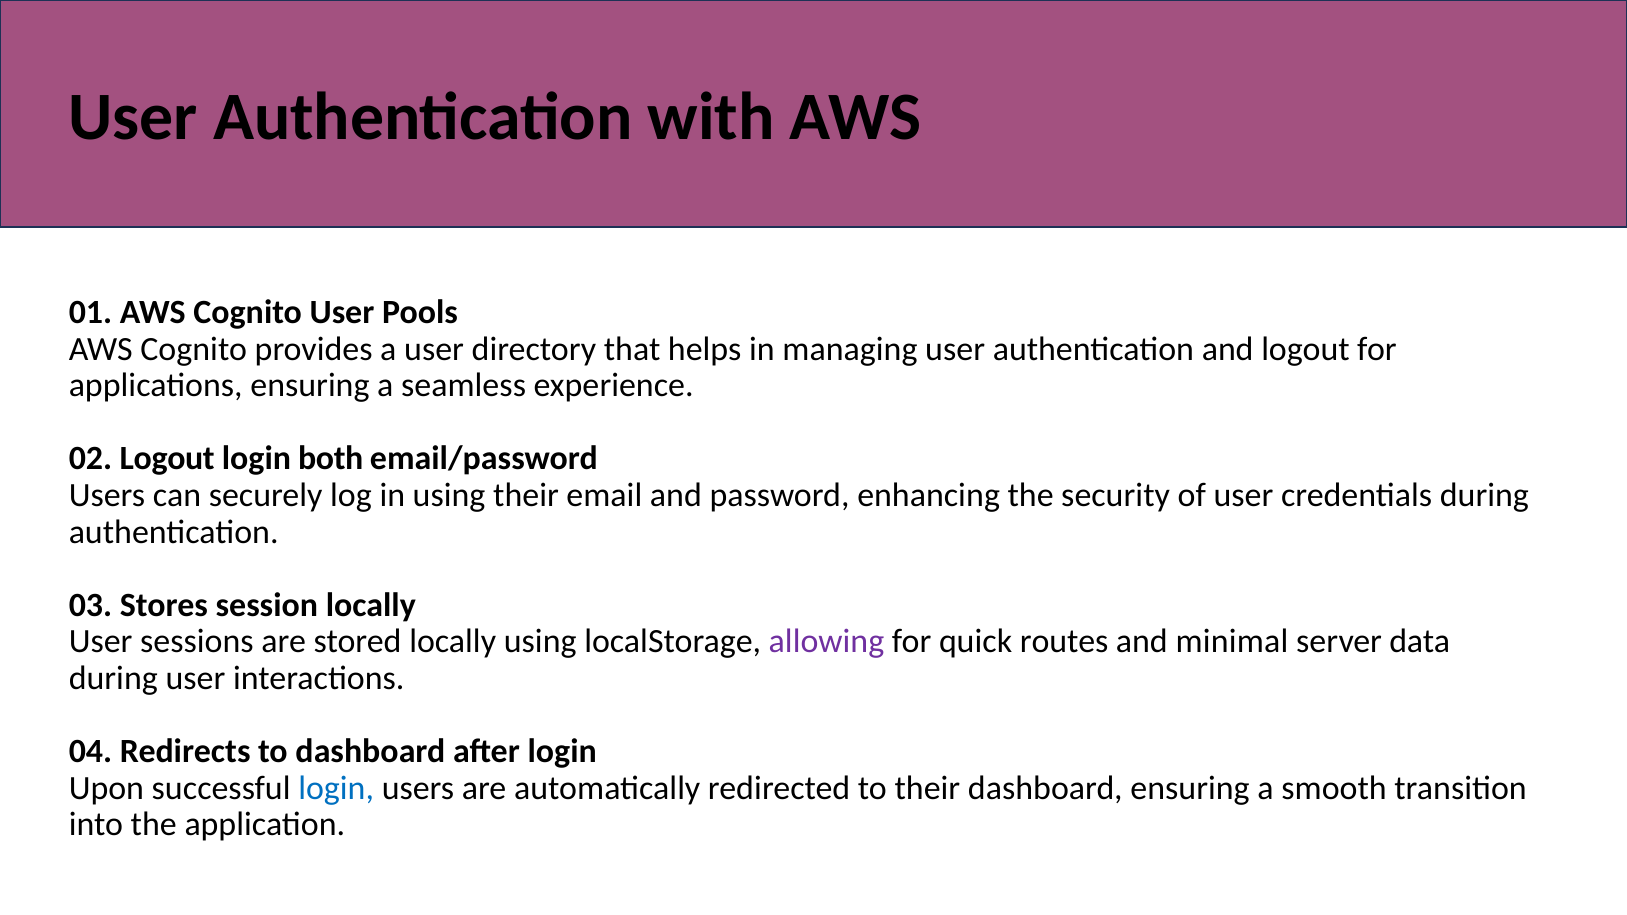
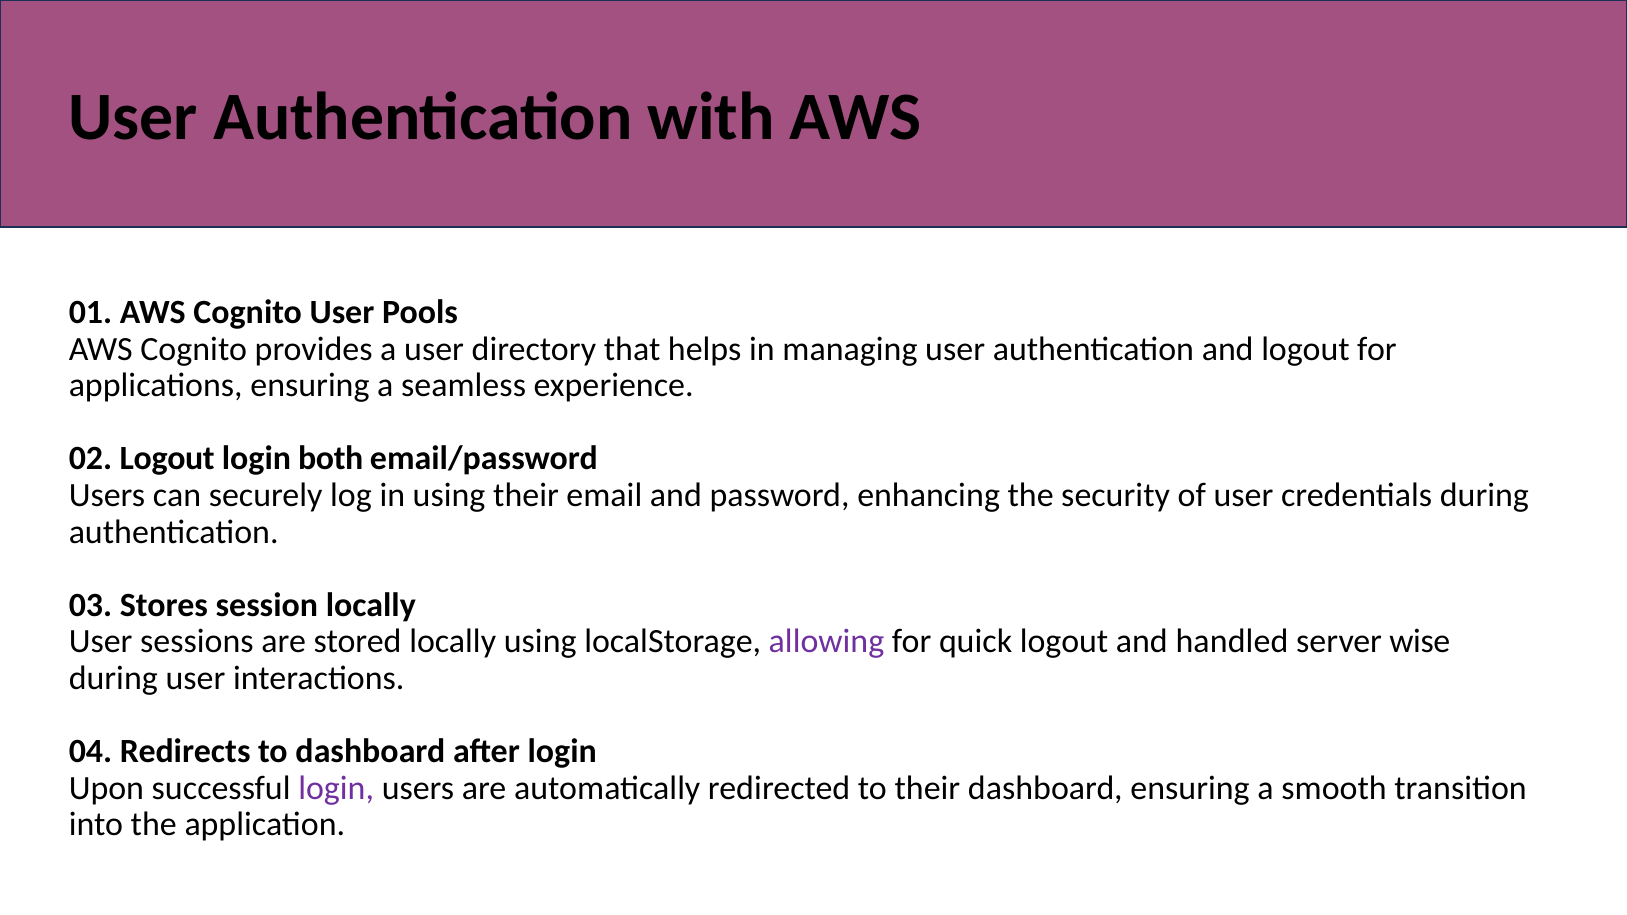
quick routes: routes -> logout (1064, 642)
minimal: minimal -> handled (1232, 642)
data: data -> wise (1420, 642)
login colour: blue -> purple (336, 788)
